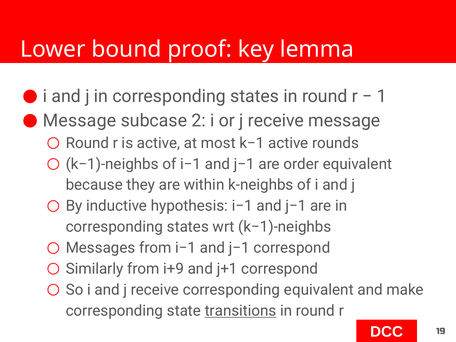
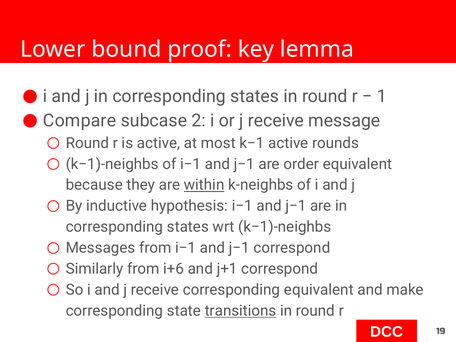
Message: Message -> Compare (80, 121)
within underline: none -> present (204, 185)
i+9: i+9 -> i+6 (174, 269)
